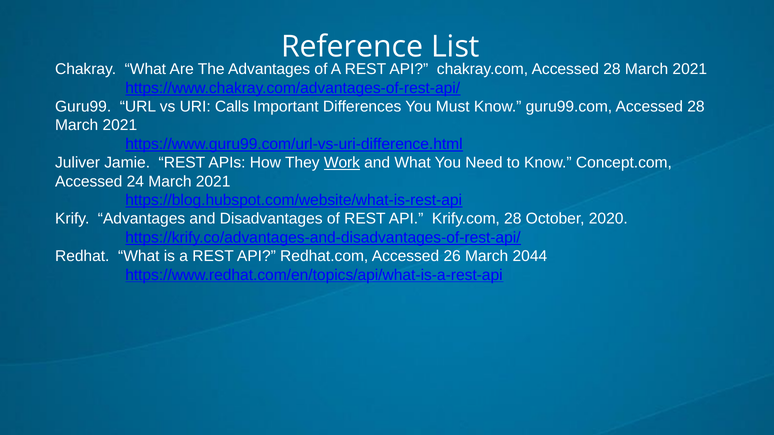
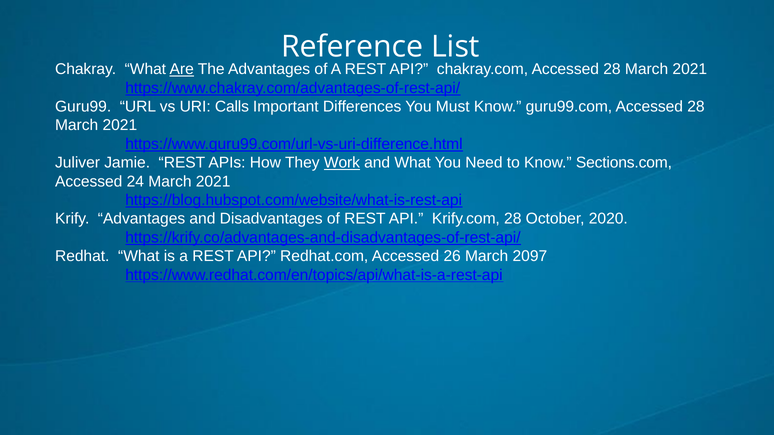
Are underline: none -> present (182, 69)
Concept.com: Concept.com -> Sections.com (624, 163)
2044: 2044 -> 2097 (530, 256)
